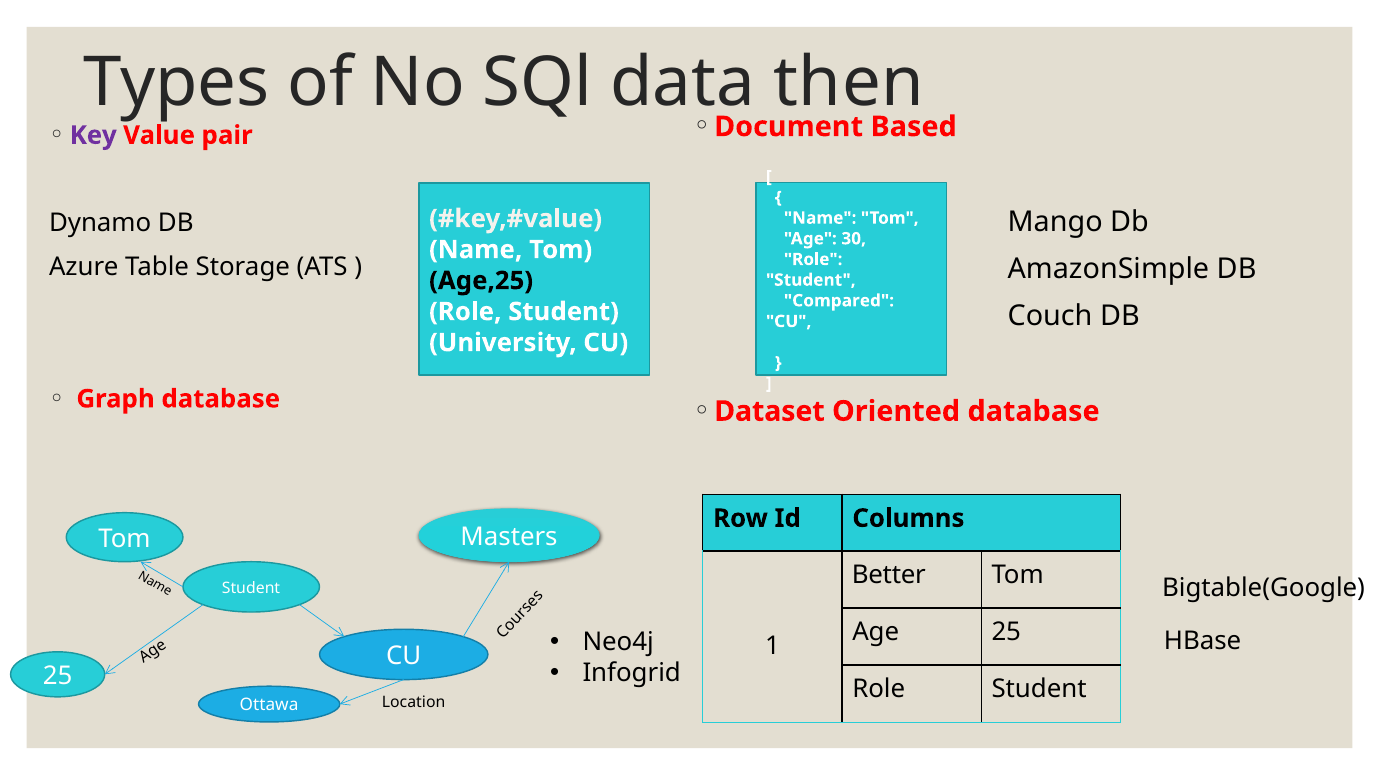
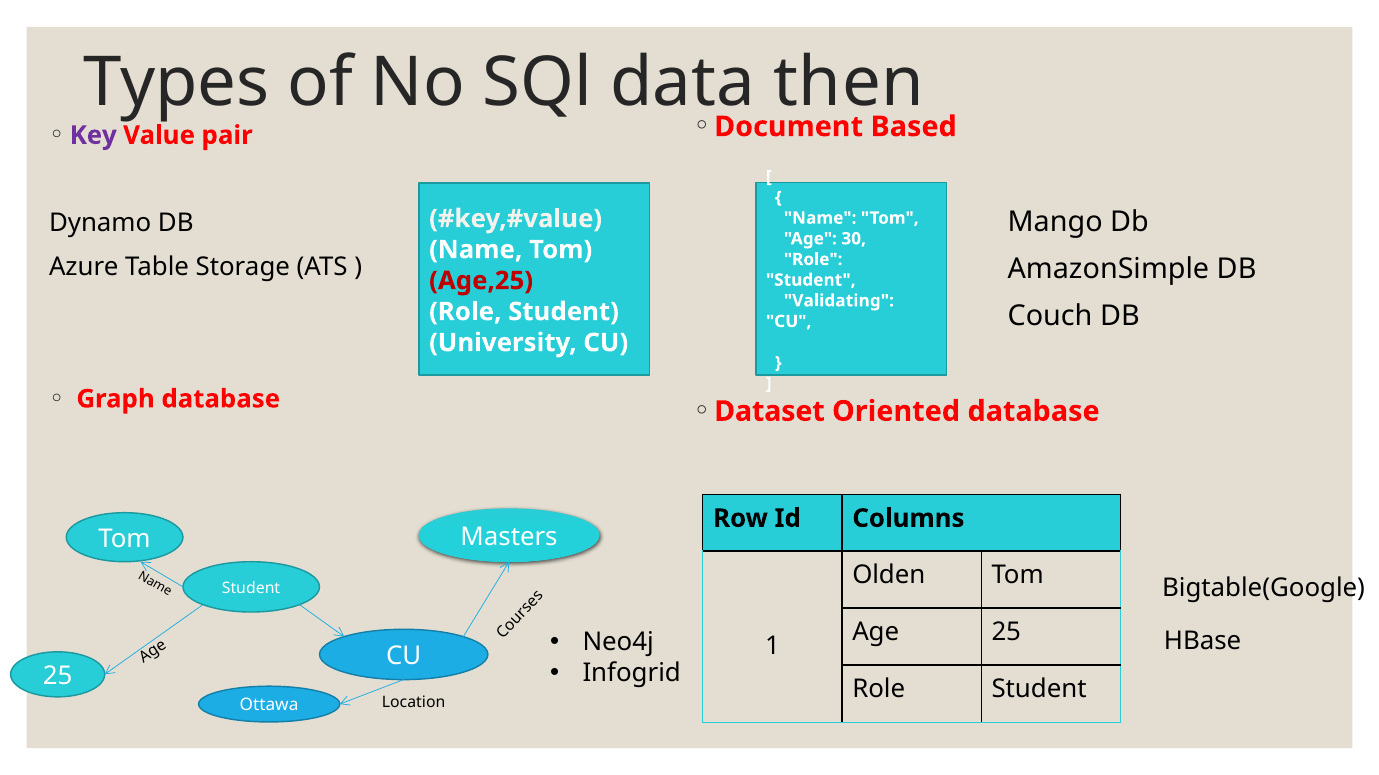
Age,25 colour: black -> red (481, 281)
Compared: Compared -> Validating (839, 301)
Better: Better -> Olden (889, 576)
